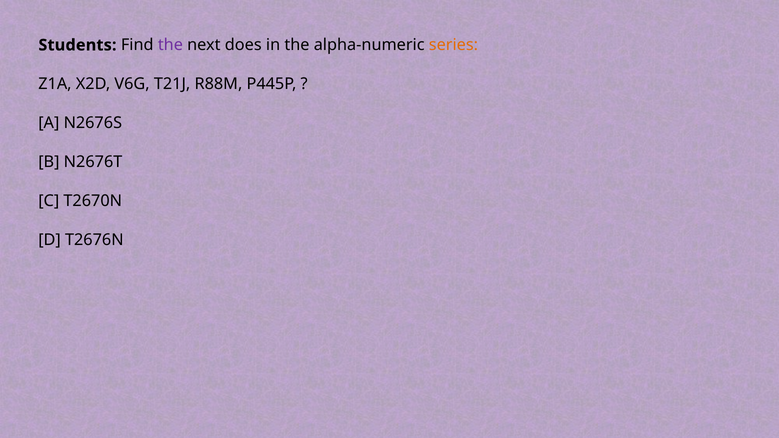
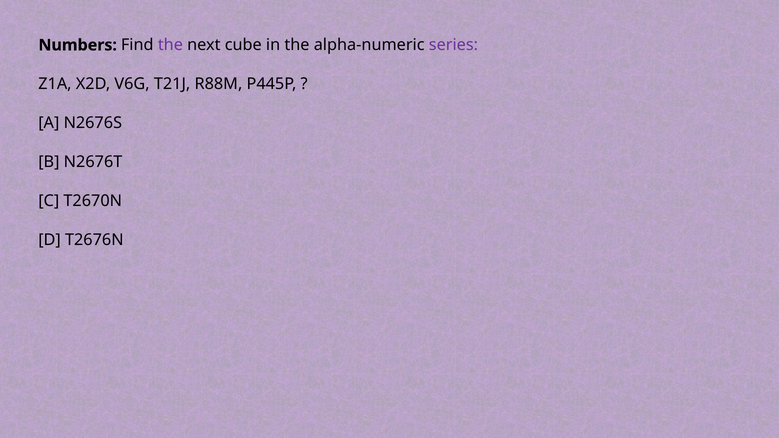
Students: Students -> Numbers (78, 45)
does: does -> cube (243, 45)
series colour: orange -> purple (453, 45)
